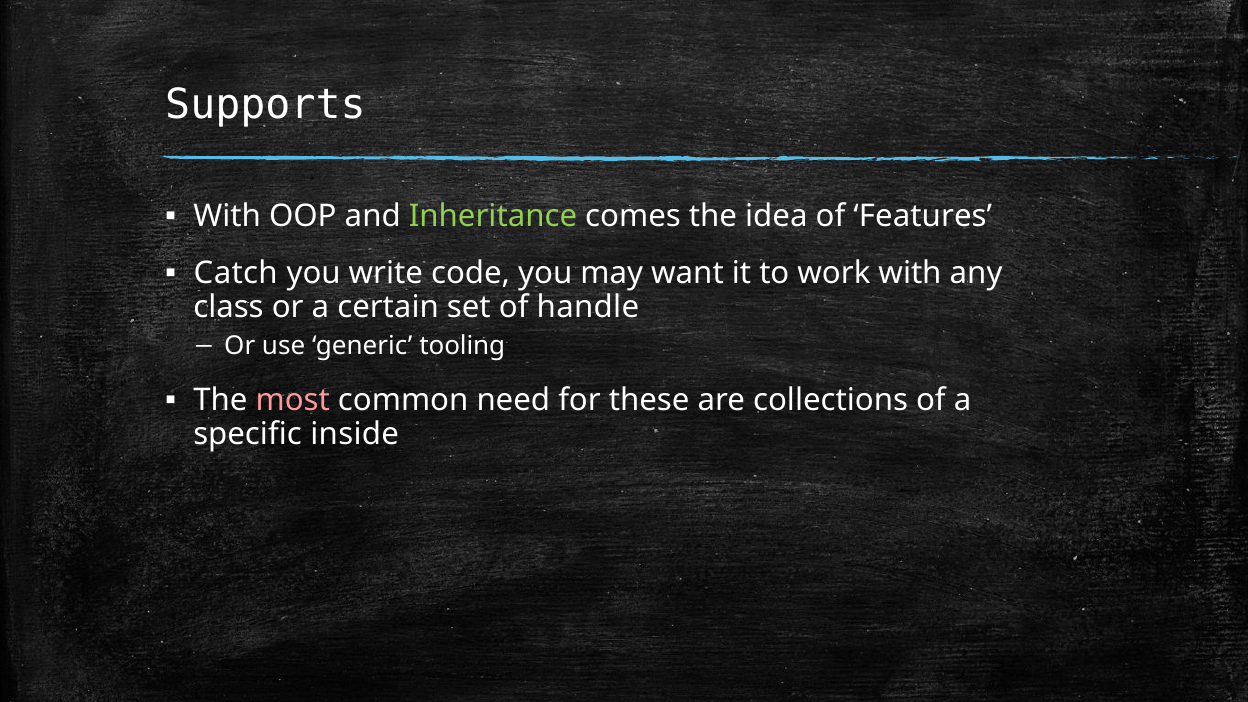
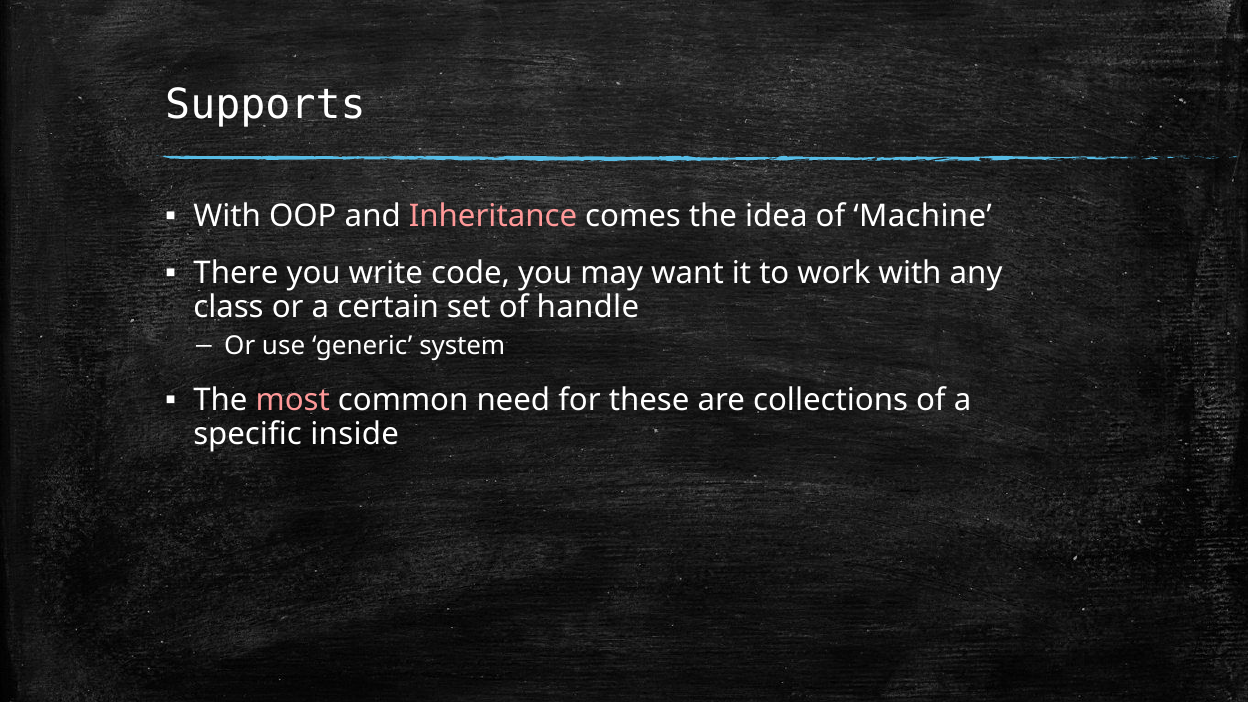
Inheritance colour: light green -> pink (493, 216)
Features: Features -> Machine (923, 216)
Catch: Catch -> There (236, 274)
tooling: tooling -> system (462, 346)
